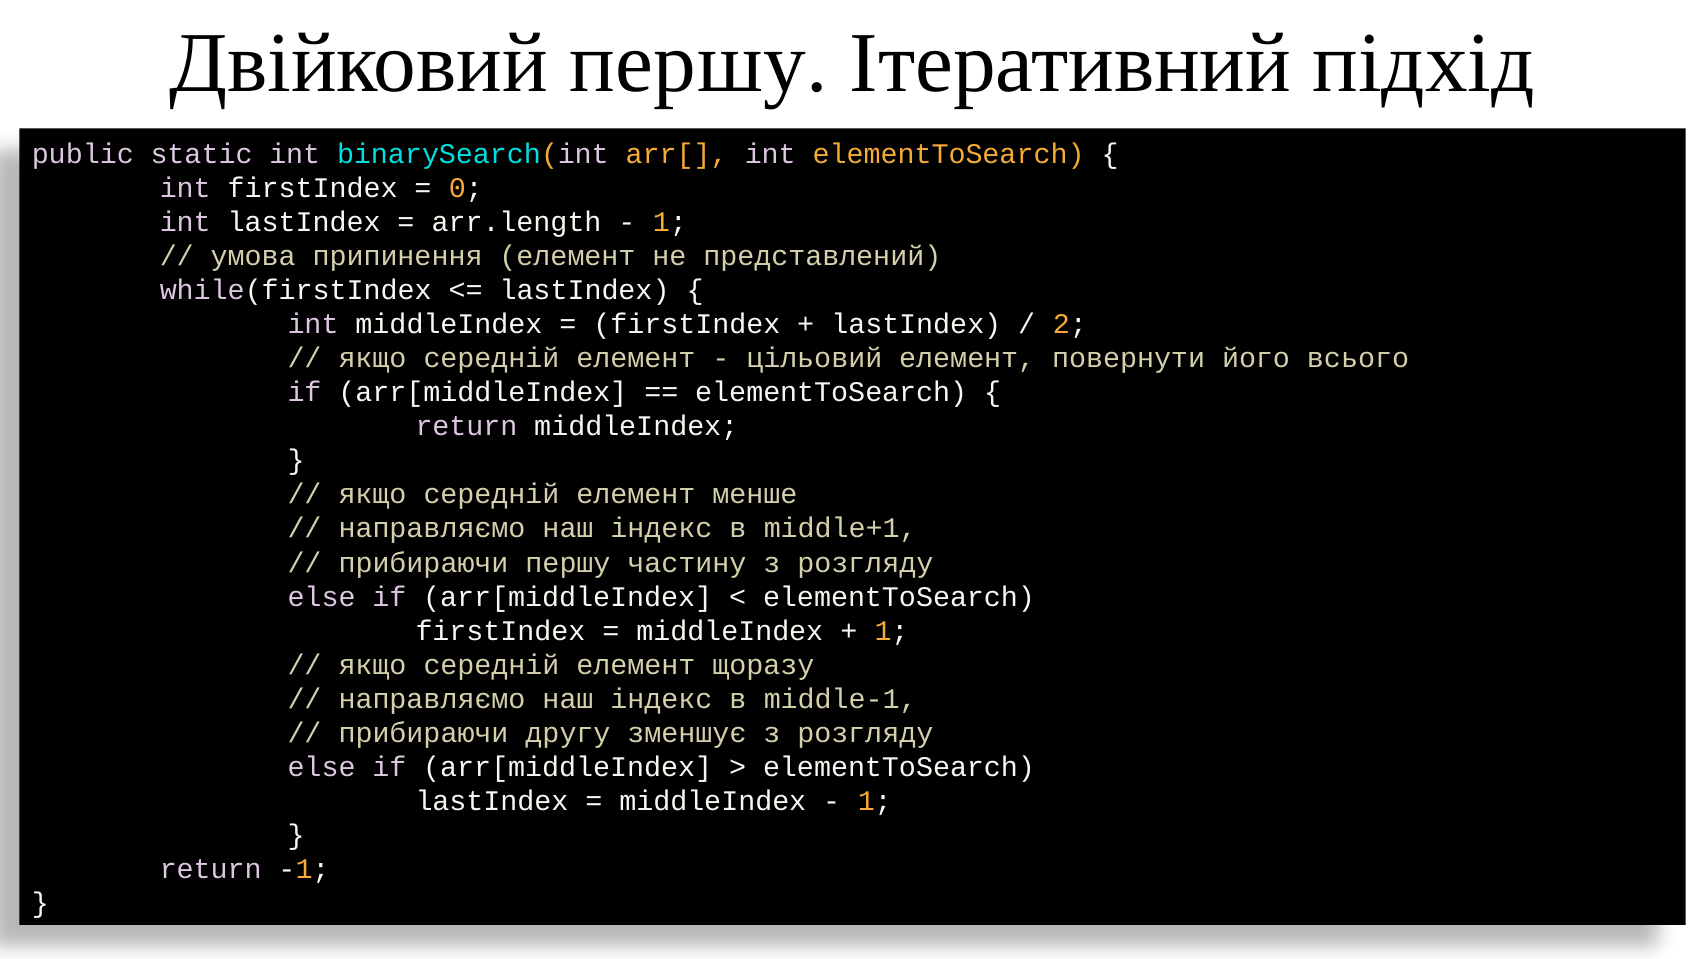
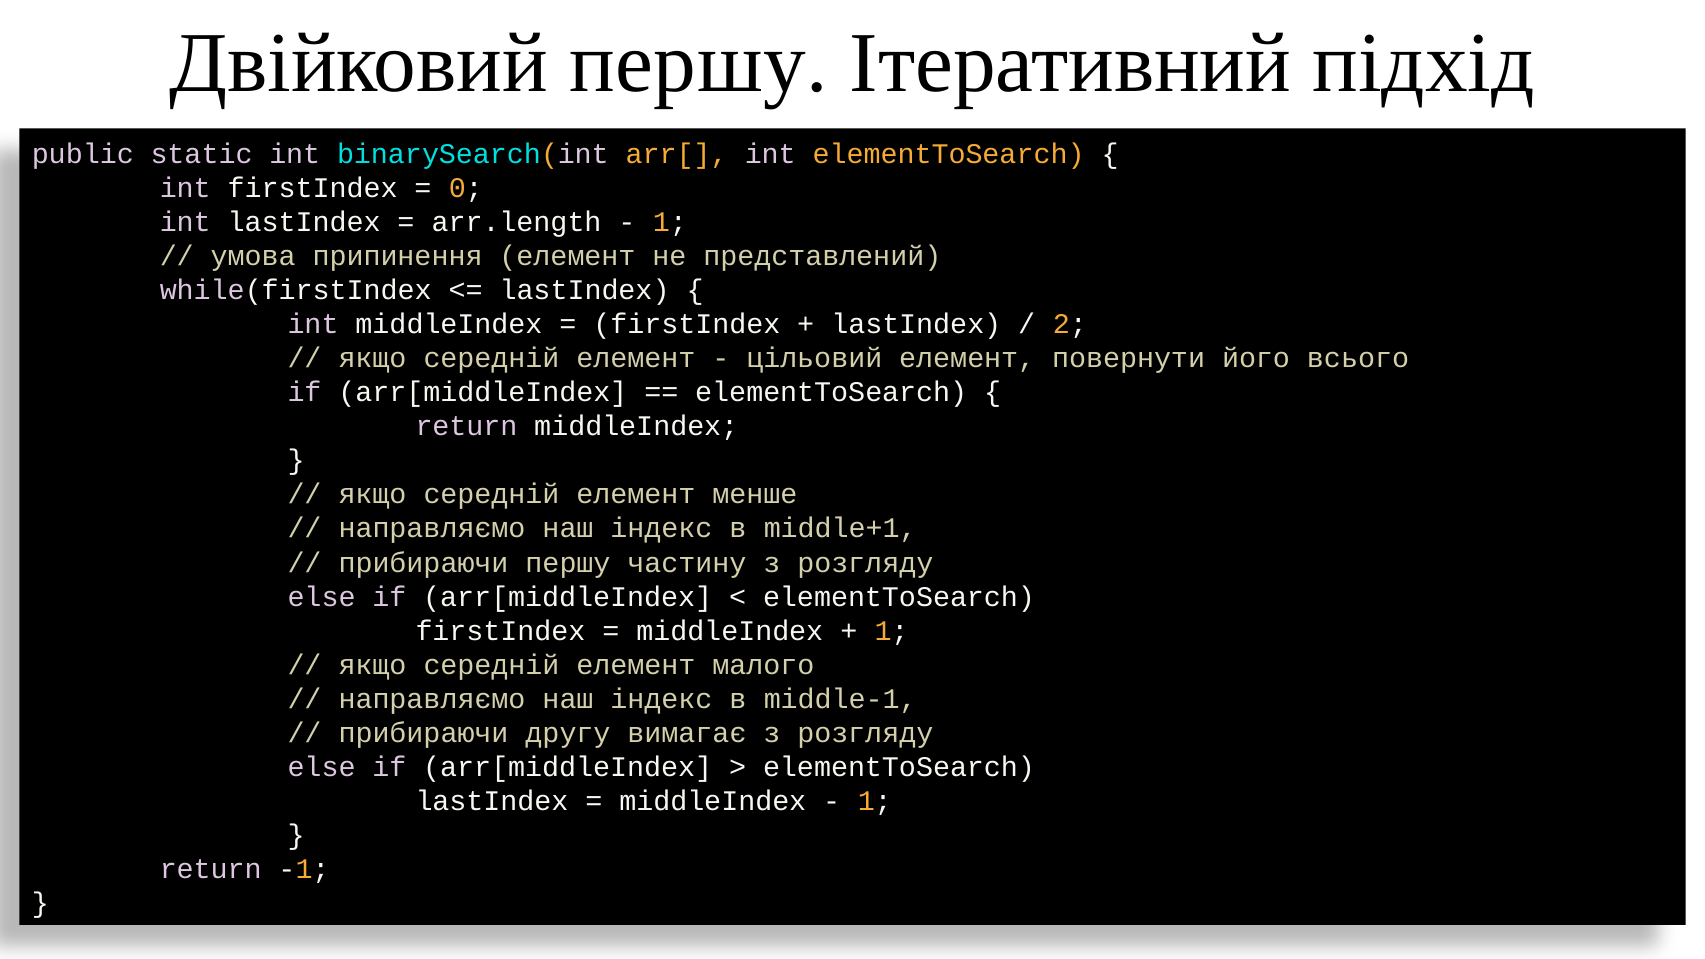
щоразу: щоразу -> малого (763, 665)
зменшує: зменшує -> вимагає (687, 733)
